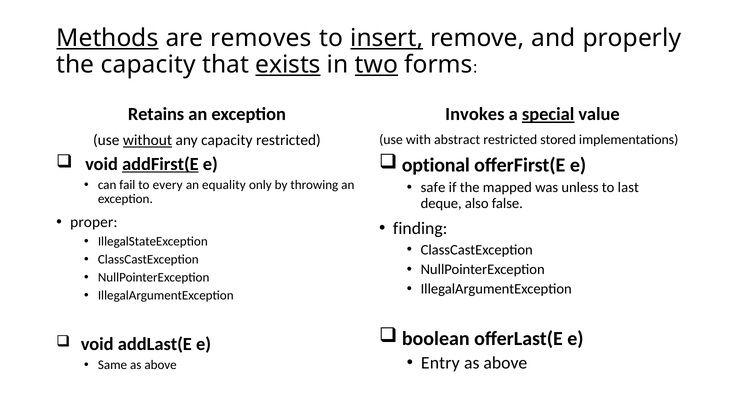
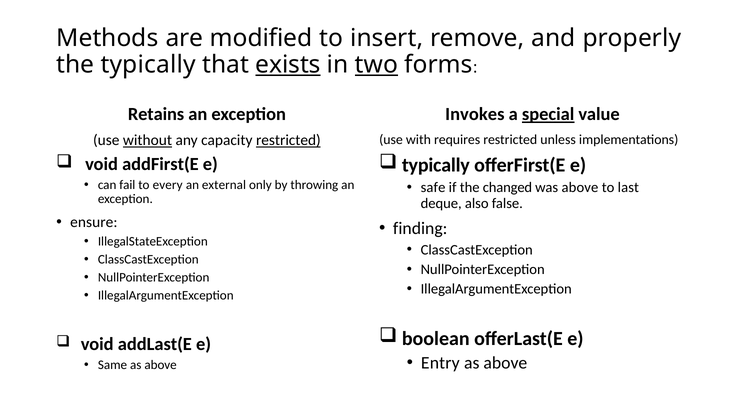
Methods underline: present -> none (107, 38)
removes: removes -> modified (261, 38)
insert underline: present -> none (387, 38)
the capacity: capacity -> typically (148, 65)
abstract: abstract -> requires (457, 140)
stored: stored -> unless (558, 140)
restricted underline: none -> present (288, 140)
optional: optional -> typically (436, 165)
addFirst(E underline: present -> none (160, 164)
equality: equality -> external (224, 185)
mapped: mapped -> changed (507, 188)
was unless: unless -> above (580, 188)
proper: proper -> ensure (94, 222)
